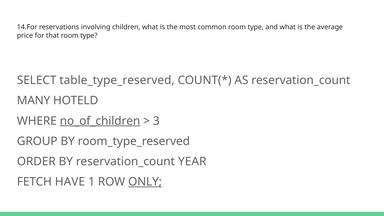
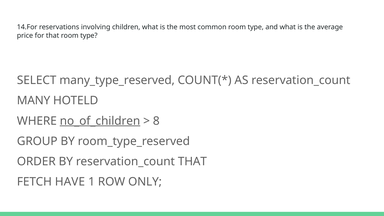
table_type_reserved: table_type_reserved -> many_type_reserved (117, 80)
3: 3 -> 8 (156, 121)
reservation_count YEAR: YEAR -> THAT (192, 162)
ONLY underline: present -> none (145, 182)
